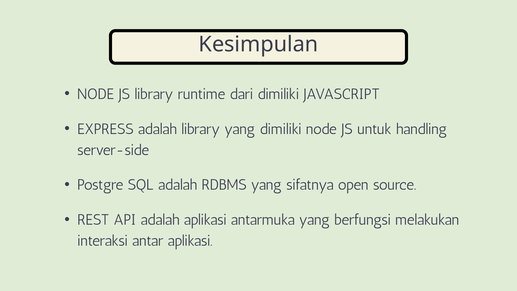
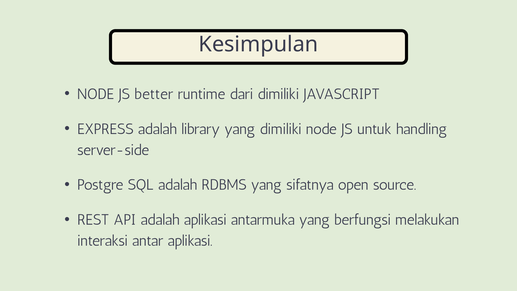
JS library: library -> better (154, 94)
